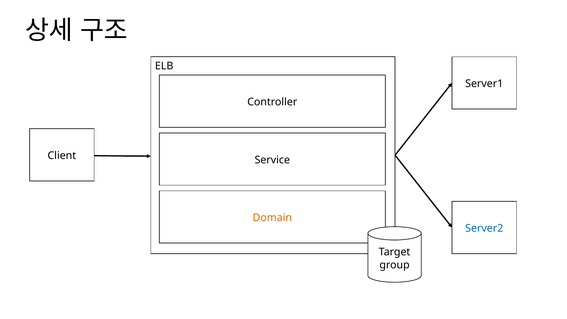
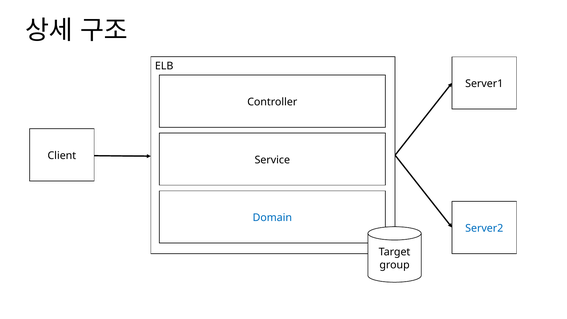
Domain colour: orange -> blue (272, 218)
